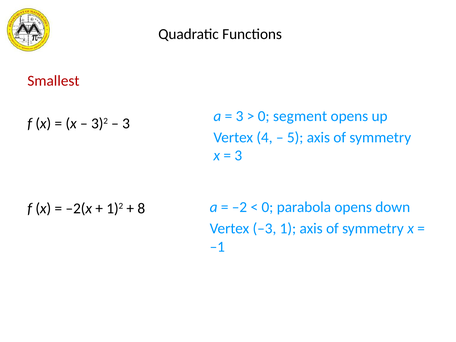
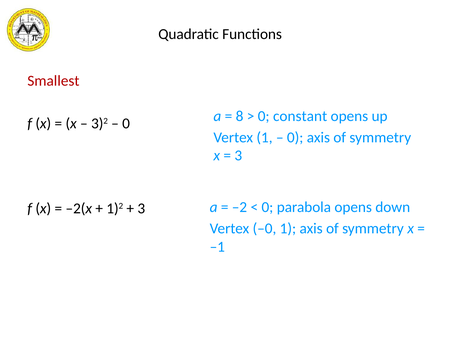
3: 3 -> 8 (240, 116)
segment: segment -> constant (300, 116)
3: 3 -> 0 (126, 123)
Vertex 4: 4 -> 1 (264, 137)
5: 5 -> 0 (295, 137)
8: 8 -> 3 (141, 208)
–3: –3 -> –0 (264, 229)
